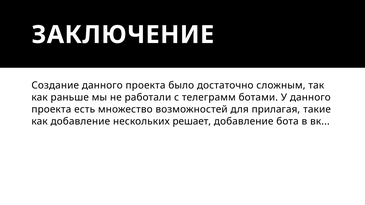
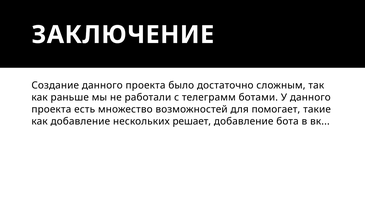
прилагая: прилагая -> помогает (276, 110)
